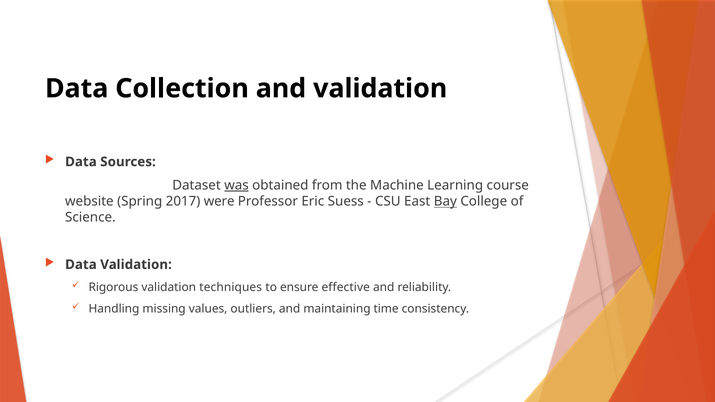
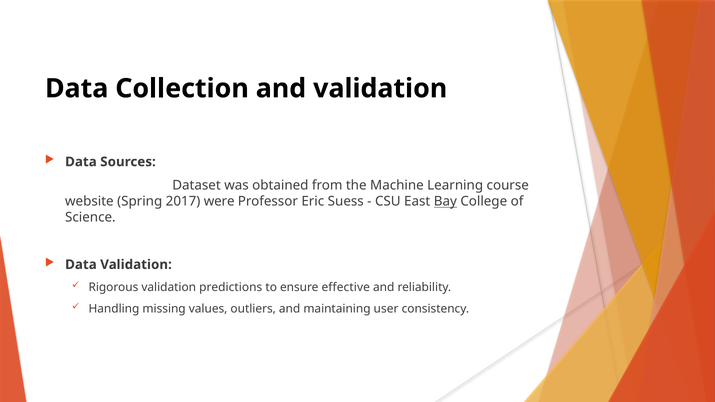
was underline: present -> none (236, 185)
techniques: techniques -> predictions (231, 287)
time: time -> user (386, 309)
